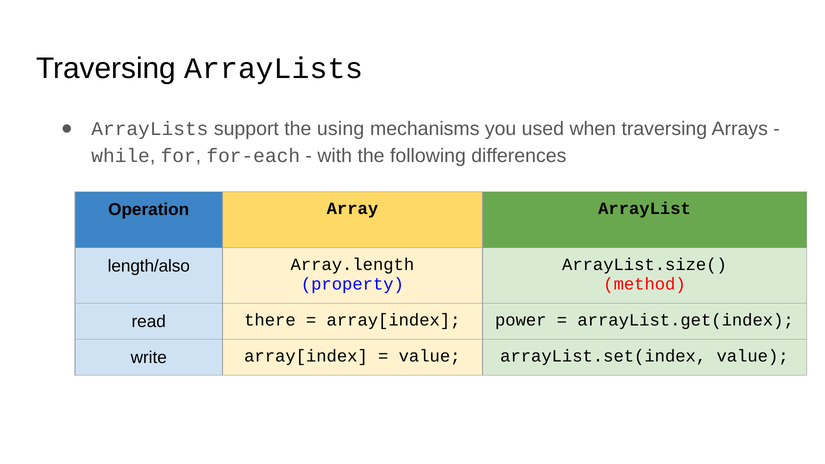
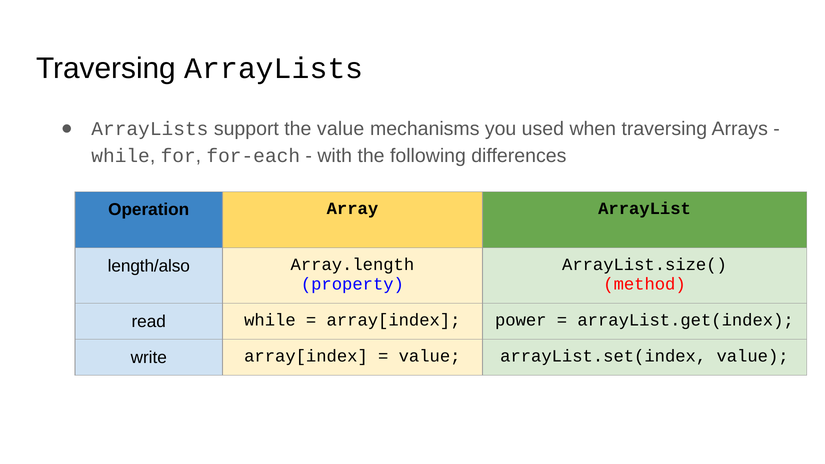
the using: using -> value (341, 129)
read there: there -> while (270, 320)
